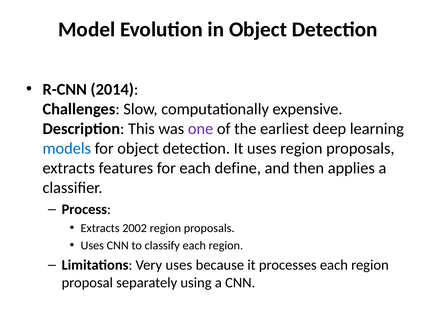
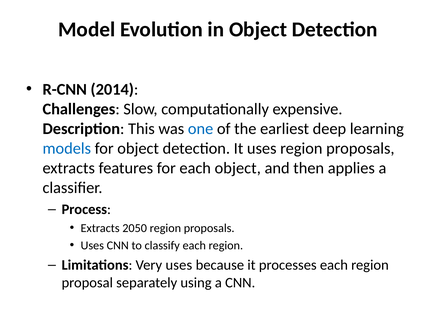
one colour: purple -> blue (201, 129)
each define: define -> object (238, 168)
2002: 2002 -> 2050 (135, 228)
